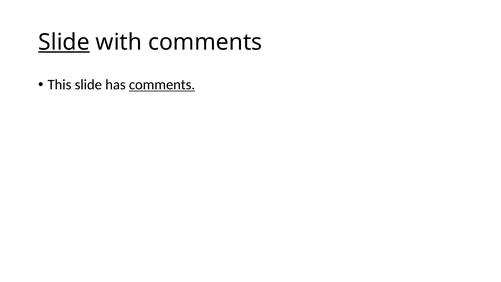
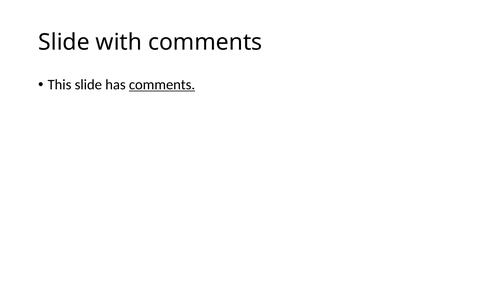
Slide underline: present -> none (64, 42)
